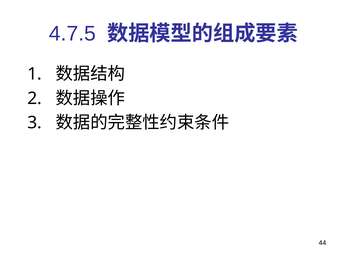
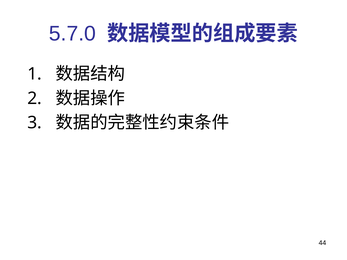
4.7.5: 4.7.5 -> 5.7.0 (72, 34)
